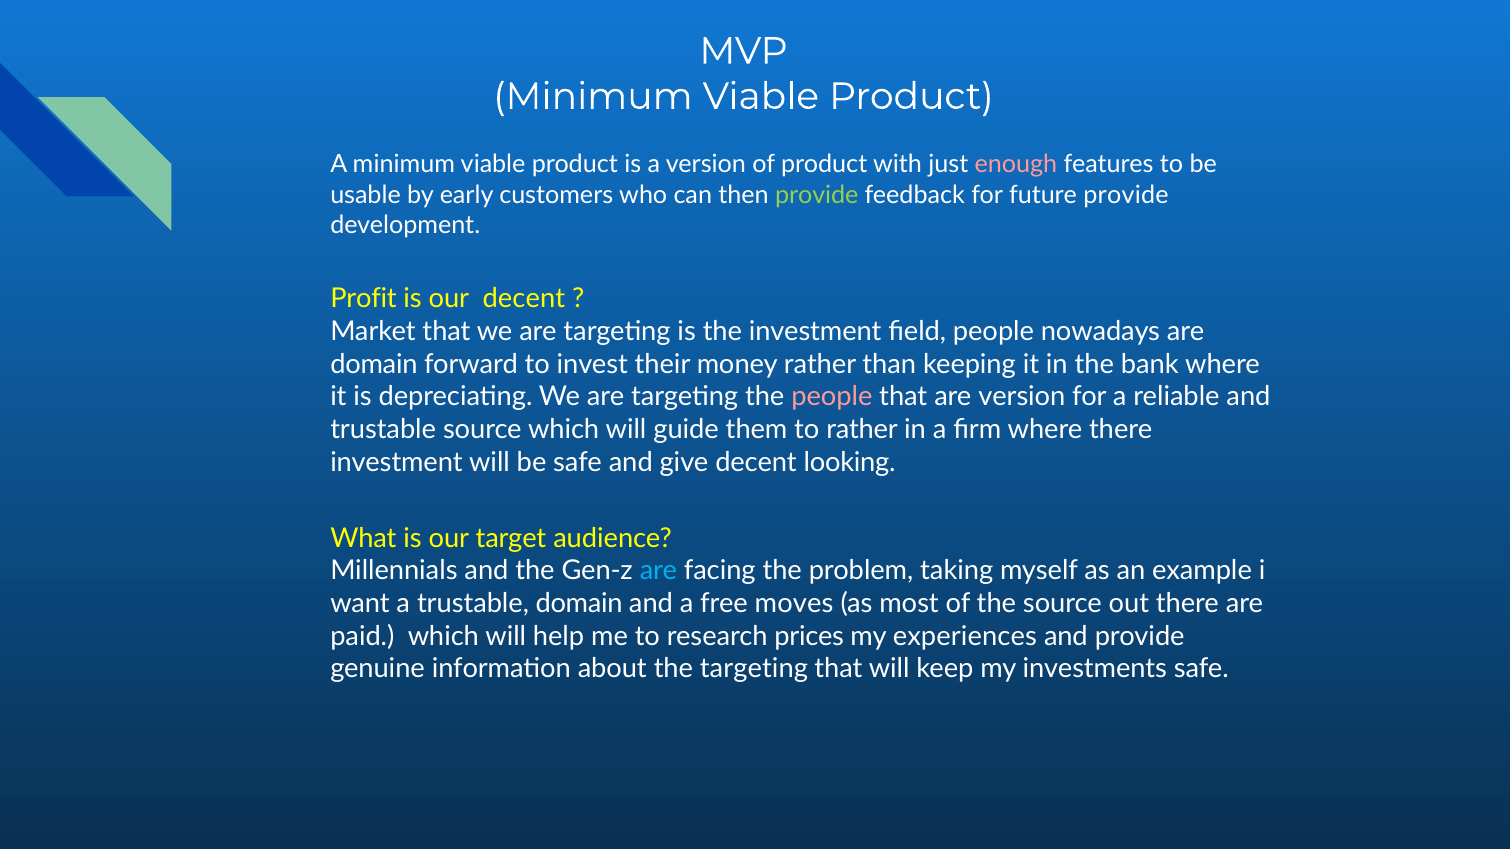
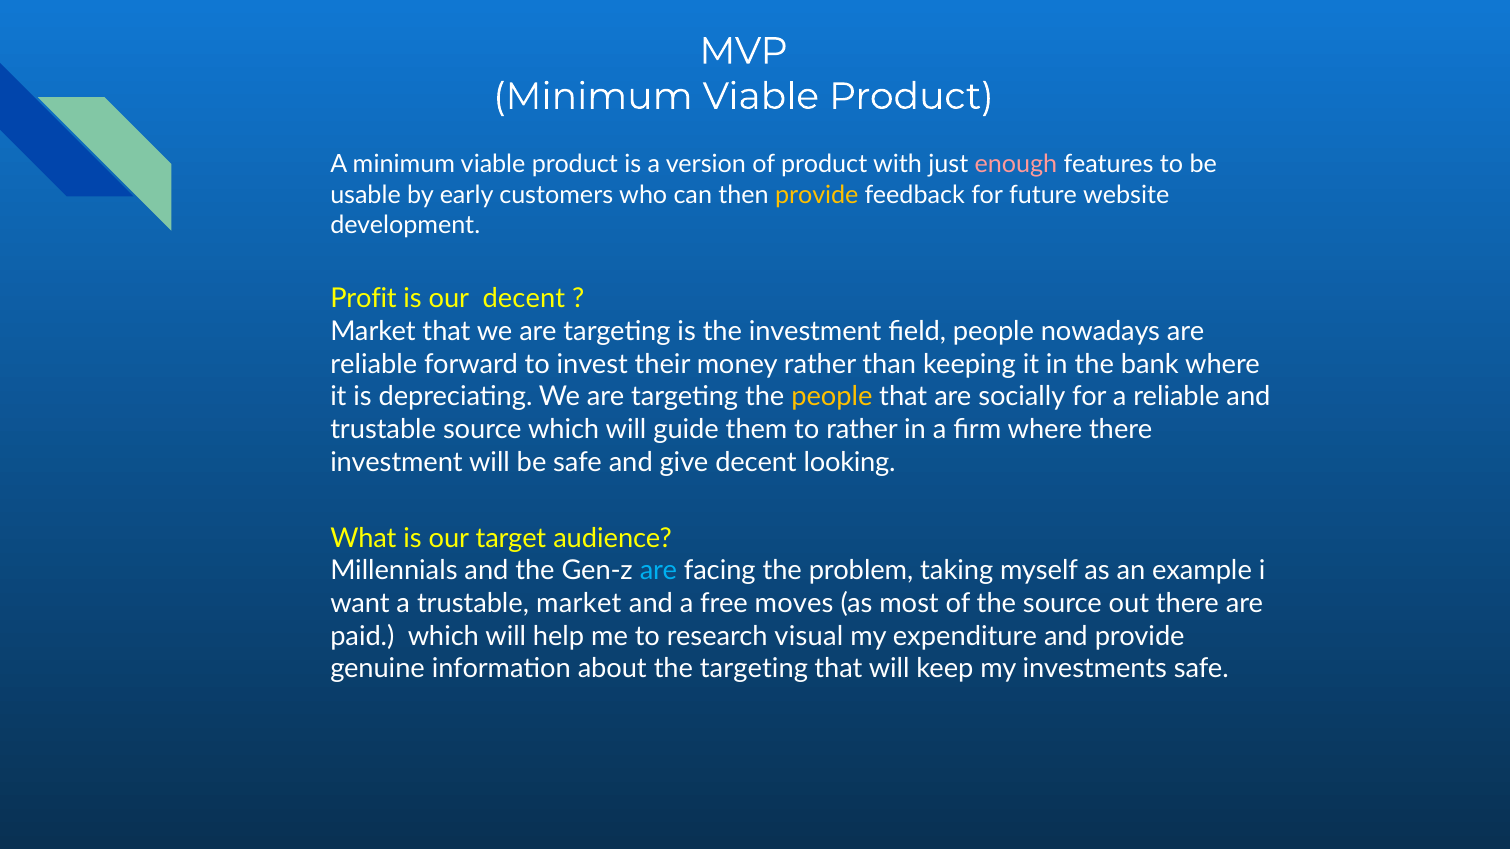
provide colour: light green -> yellow (817, 195)
future provide: provide -> website (1126, 195)
domain: domain -> reliable (374, 364)
people colour: pink -> yellow (832, 397)
are version: version -> socially (1022, 397)
trustable domain: domain -> market (579, 604)
prices: prices -> visual (809, 637)
experiences: experiences -> expenditure (965, 637)
